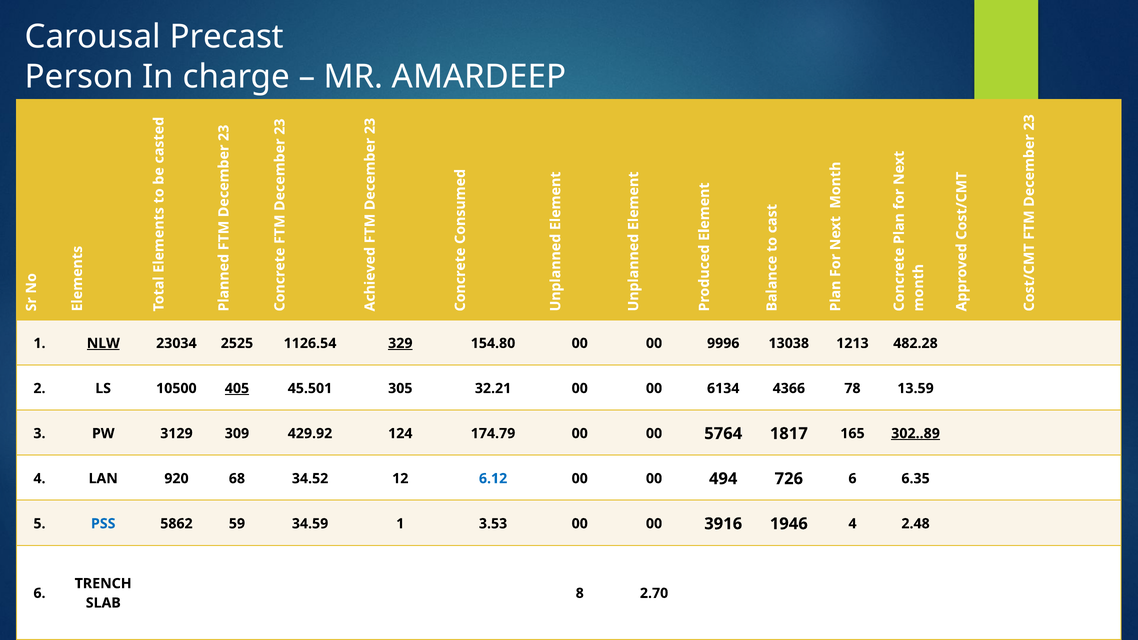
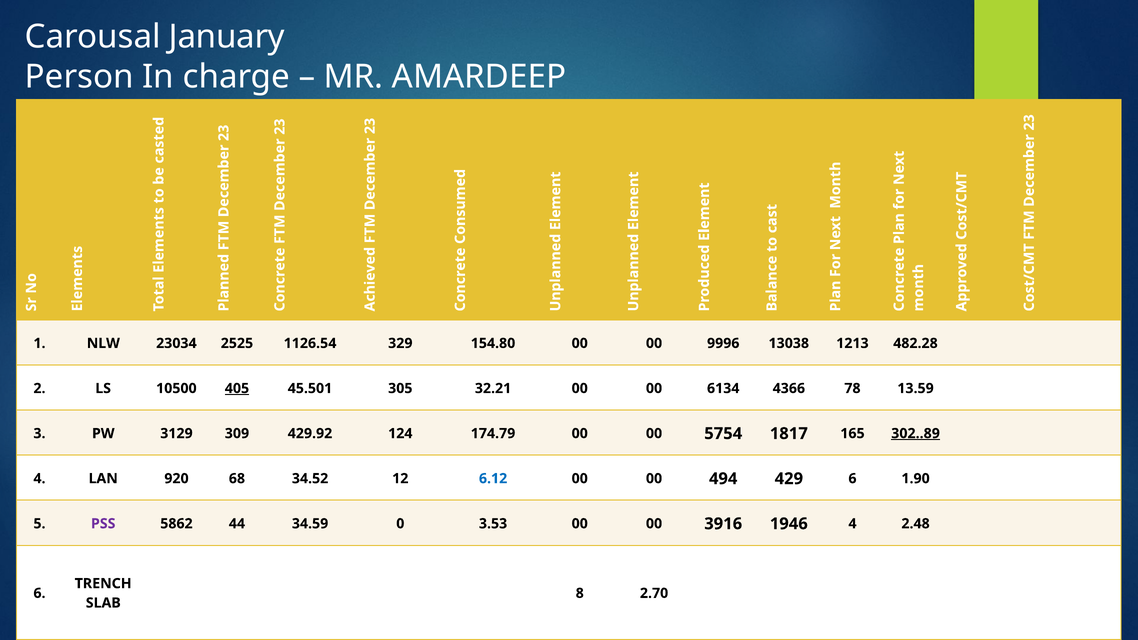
Precast: Precast -> January (227, 37)
NLW underline: present -> none (103, 343)
329 underline: present -> none (400, 343)
5764: 5764 -> 5754 (723, 434)
726: 726 -> 429 (789, 479)
6.35: 6.35 -> 1.90 (916, 479)
PSS colour: blue -> purple (103, 524)
59: 59 -> 44 (237, 524)
34.59 1: 1 -> 0 (400, 524)
